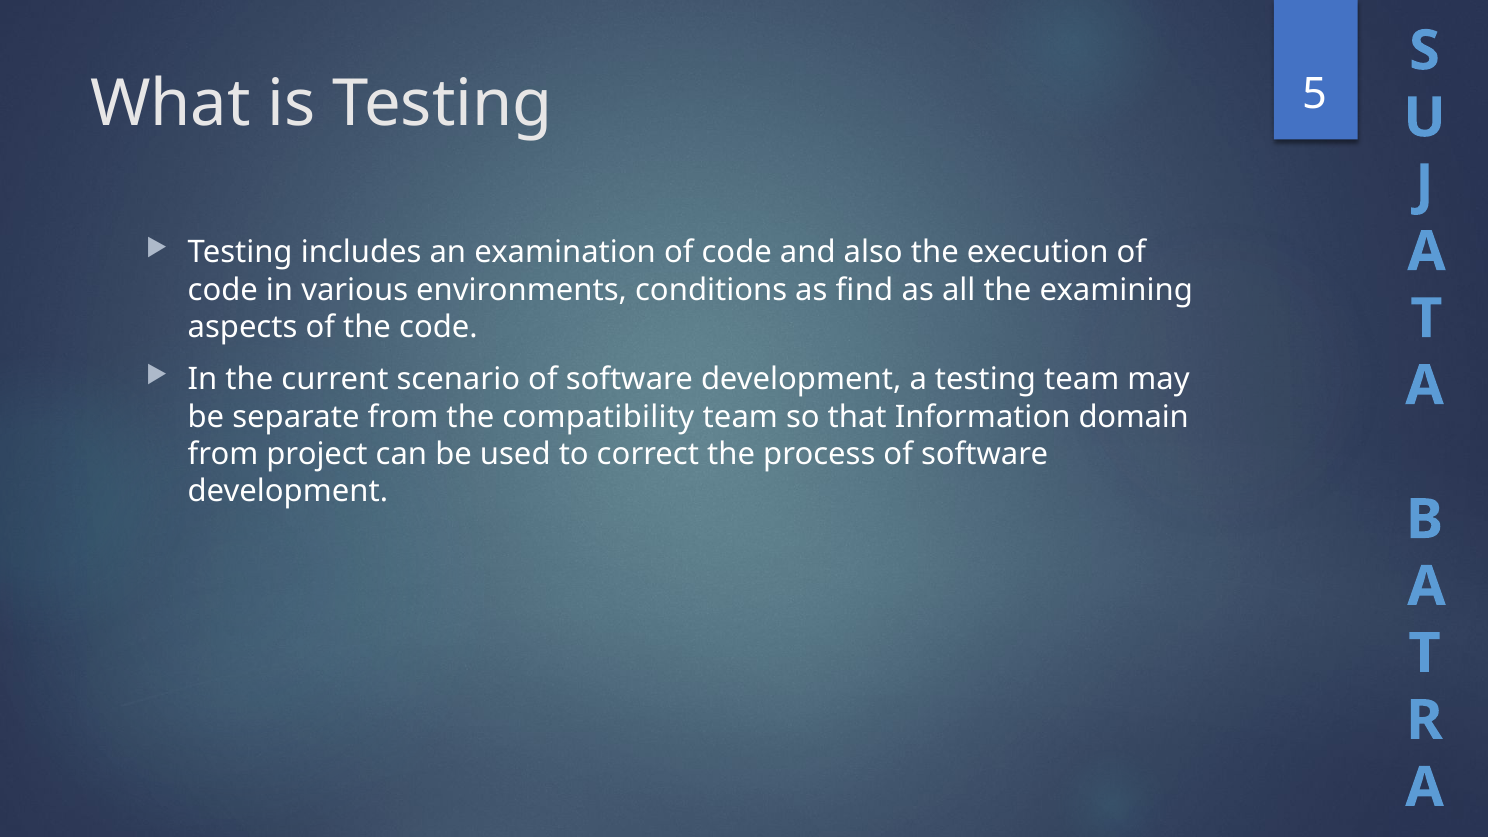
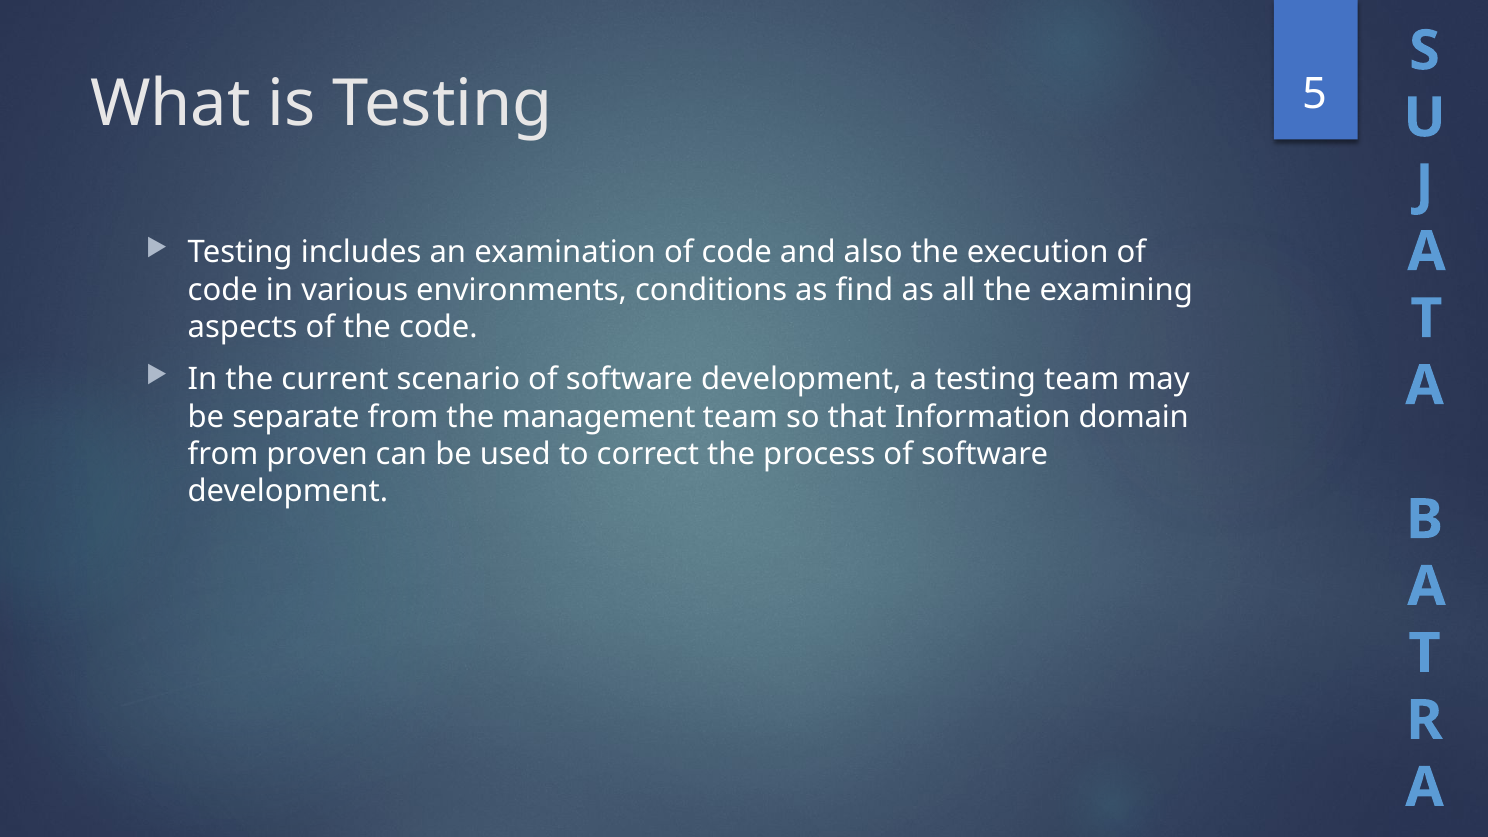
compatibility: compatibility -> management (599, 417)
project: project -> proven (317, 454)
